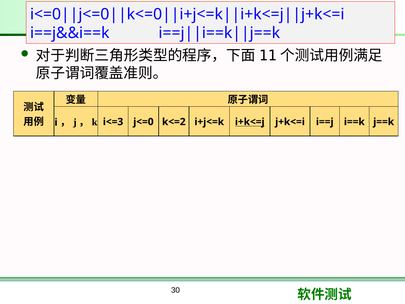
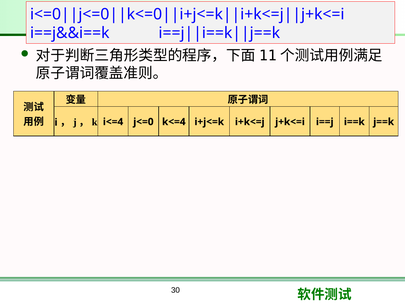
i<=3: i<=3 -> i<=4 (113, 122)
k<=2: k<=2 -> k<=4 (174, 122)
i+k<=j underline: present -> none (250, 122)
